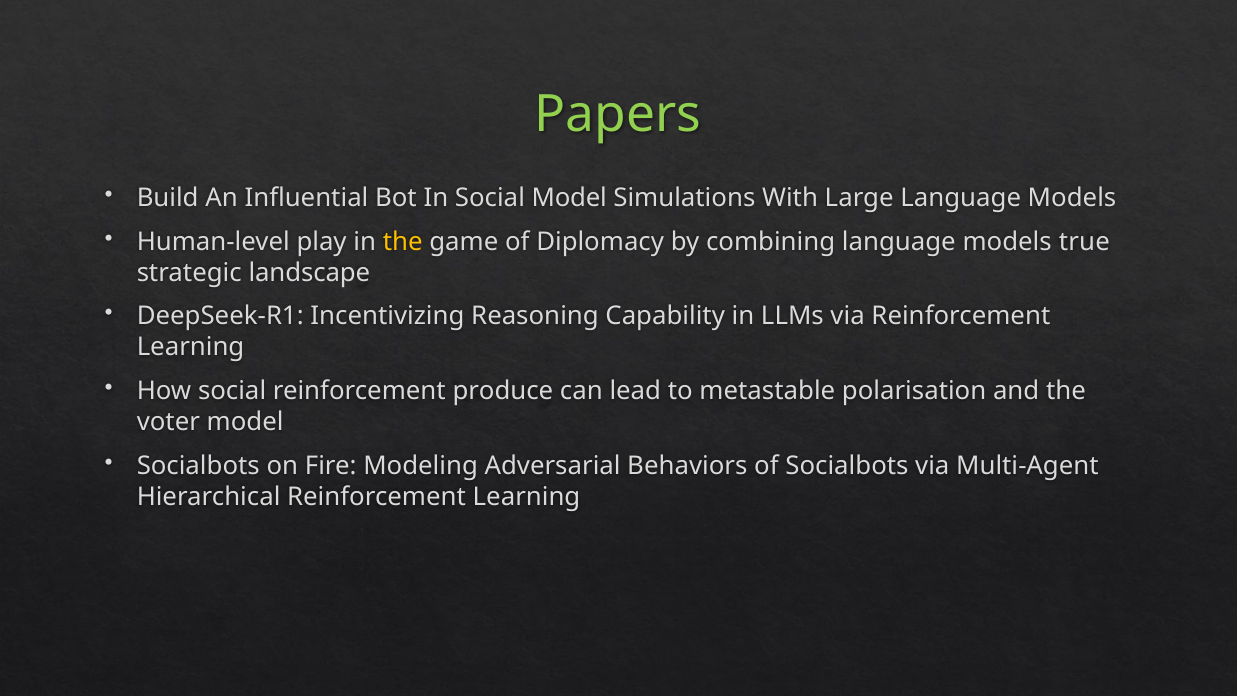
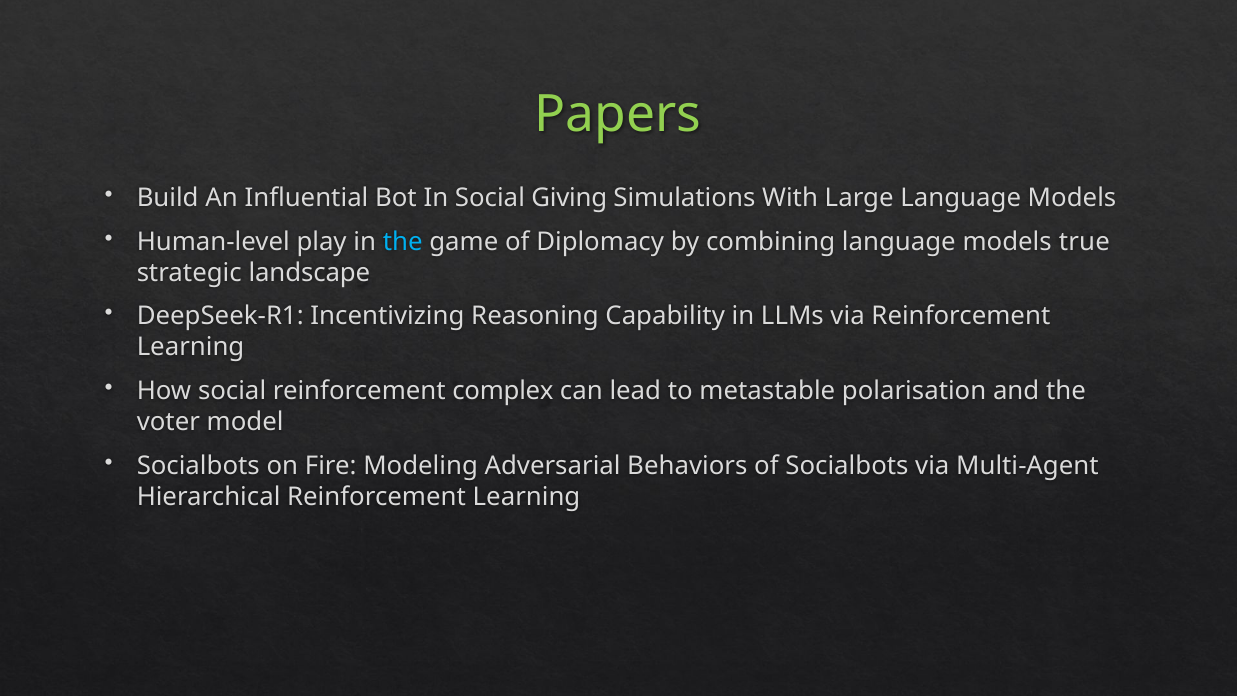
Social Model: Model -> Giving (569, 198)
the colour: yellow -> light blue (403, 242)
produce: produce -> complex (503, 391)
